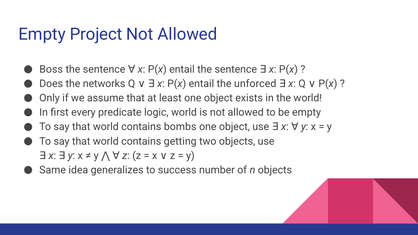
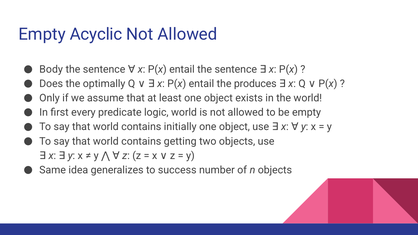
Project: Project -> Acyclic (96, 34)
Boss: Boss -> Body (51, 69)
networks: networks -> optimally (104, 84)
unforced: unforced -> produces (255, 84)
bombs: bombs -> initially (180, 127)
